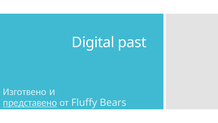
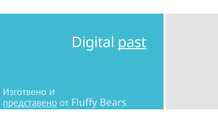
past underline: none -> present (132, 42)
